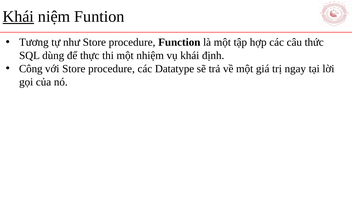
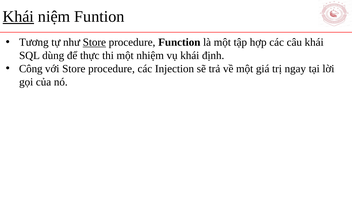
Store underline: none -> present (94, 42)
câu thức: thức -> khái (314, 42)
Datatype: Datatype -> Injection (175, 69)
